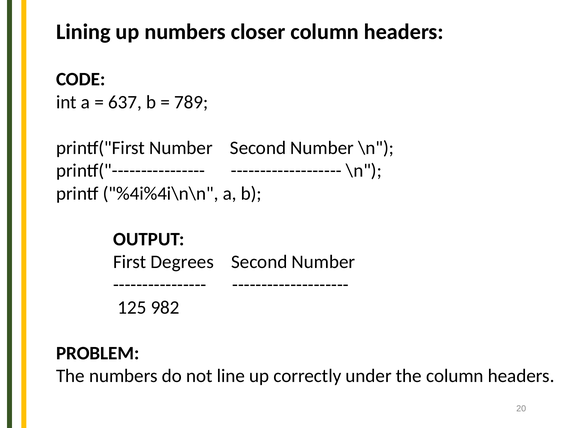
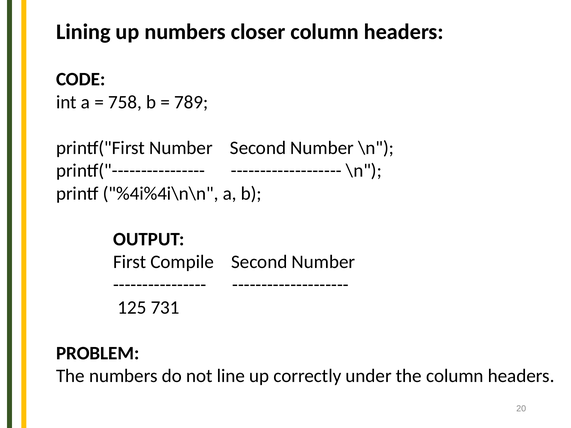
637: 637 -> 758 (125, 102)
Degrees: Degrees -> Compile (182, 262)
982: 982 -> 731 (165, 308)
